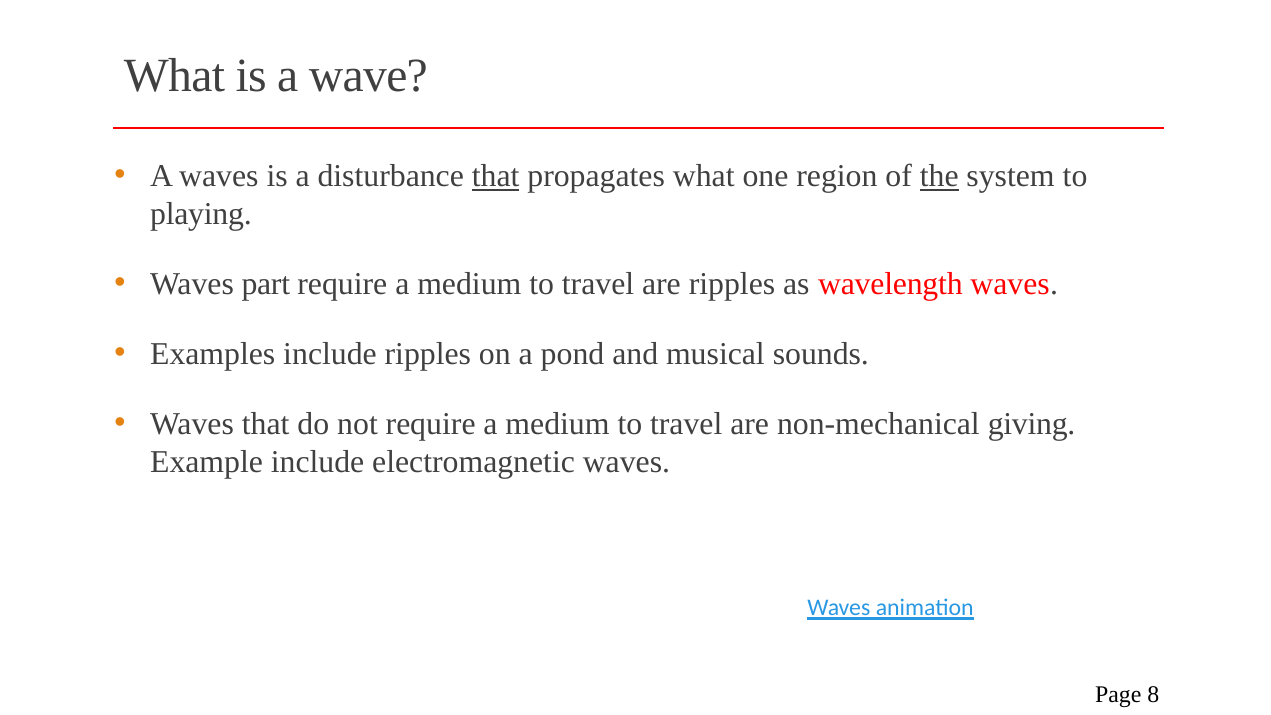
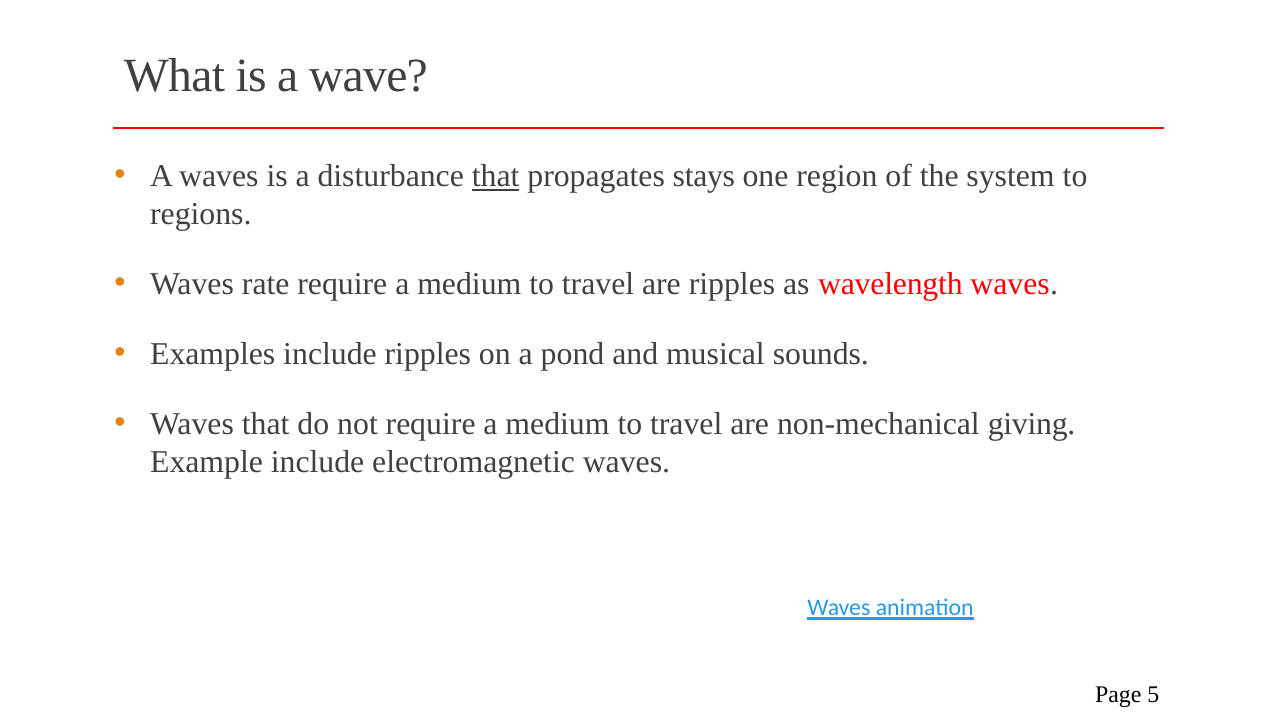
propagates what: what -> stays (704, 176)
the underline: present -> none (939, 176)
playing: playing -> regions (201, 214)
part: part -> rate (266, 284)
8: 8 -> 5 (1153, 694)
